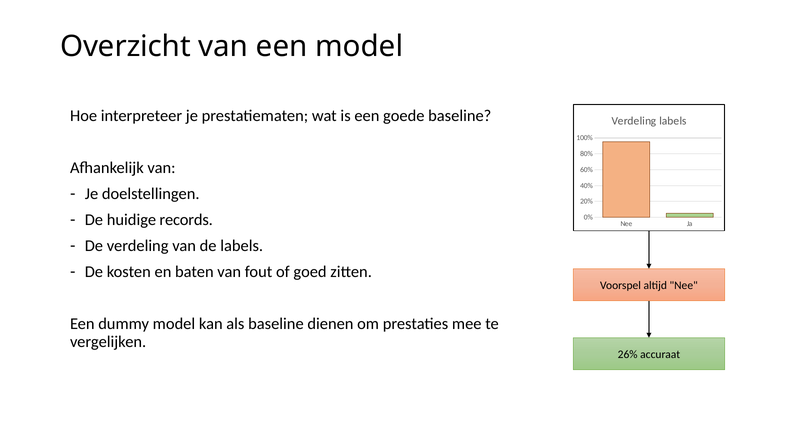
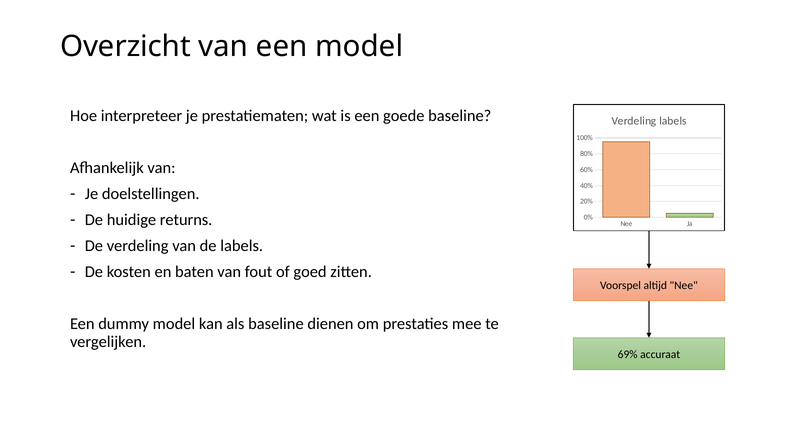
records: records -> returns (186, 220)
26%: 26% -> 69% (628, 354)
